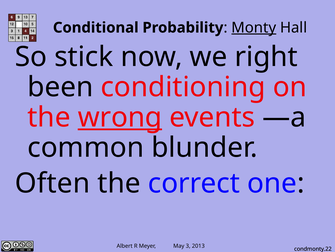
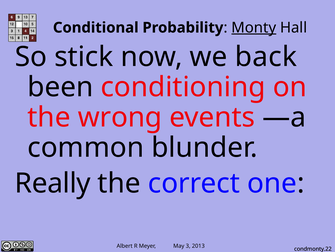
right: right -> back (266, 57)
wrong underline: present -> none (120, 117)
Often: Often -> Really (53, 183)
